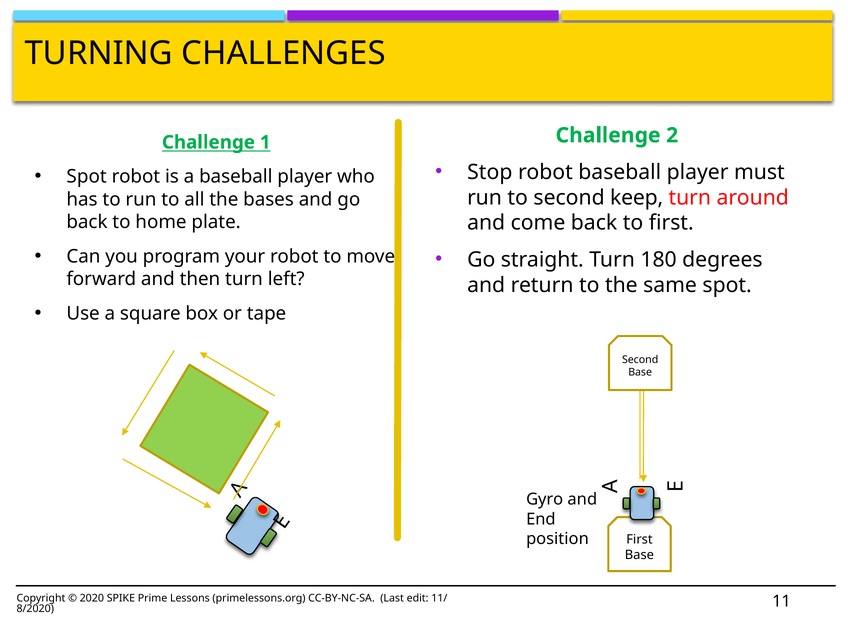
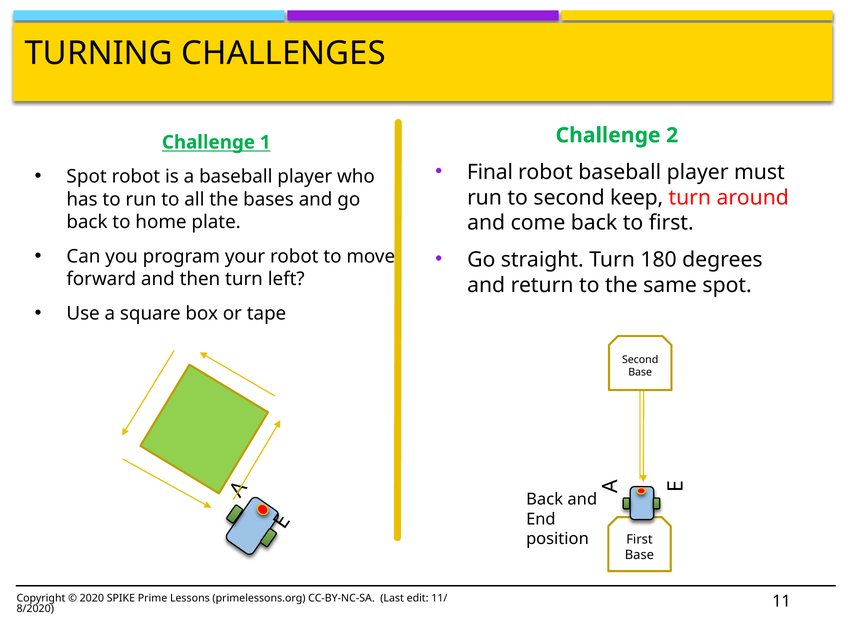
Stop: Stop -> Final (490, 172)
Gyro: Gyro -> Back (545, 499)
